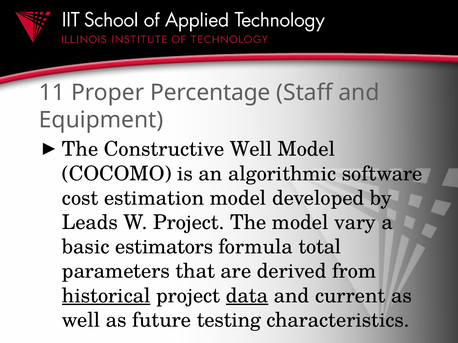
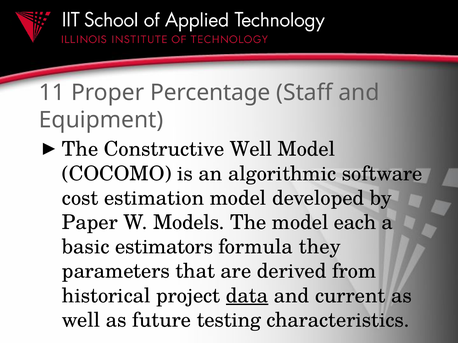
Leads: Leads -> Paper (90, 223)
W Project: Project -> Models (189, 223)
vary: vary -> each (355, 223)
total: total -> they (320, 247)
historical underline: present -> none (106, 296)
